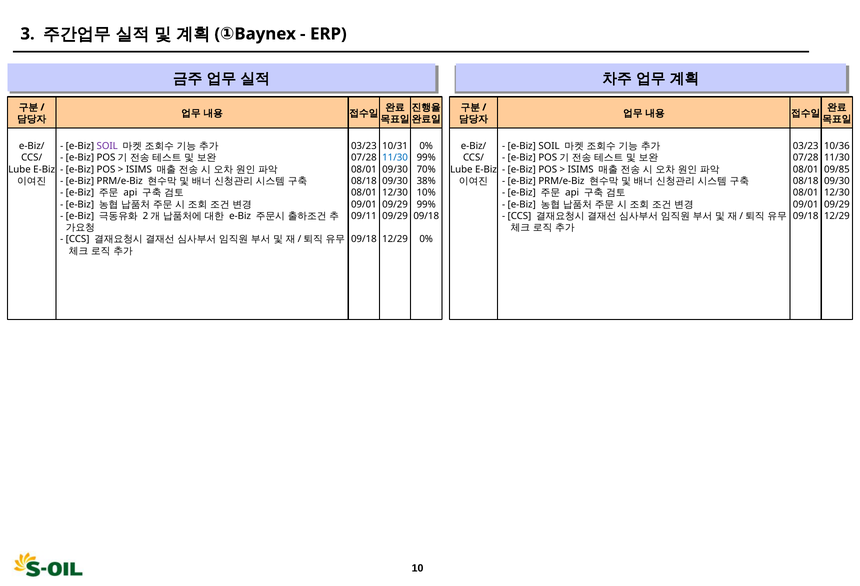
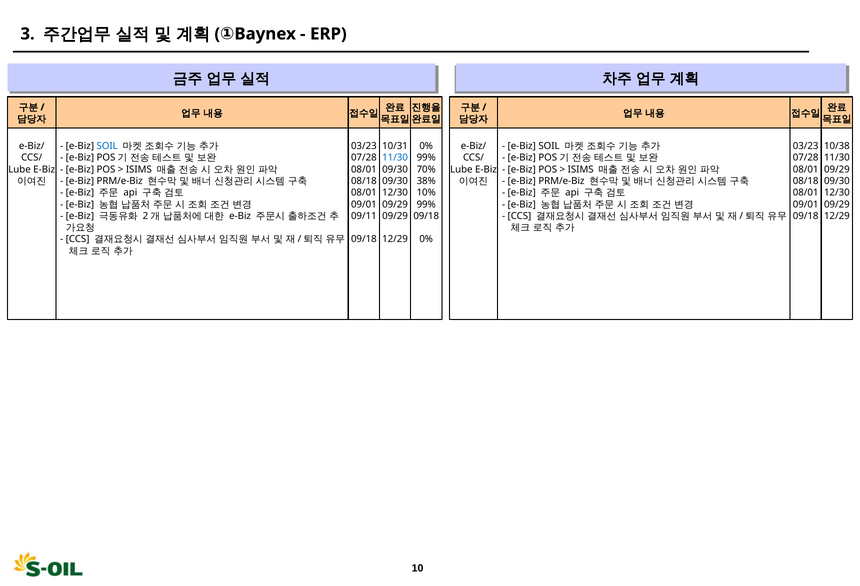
SOIL colour: purple -> blue (107, 146)
10/36: 10/36 -> 10/38 (837, 146)
09/85: 09/85 -> 09/29 (837, 169)
